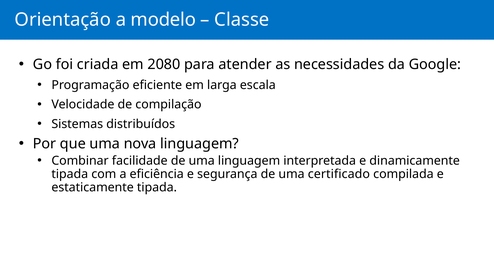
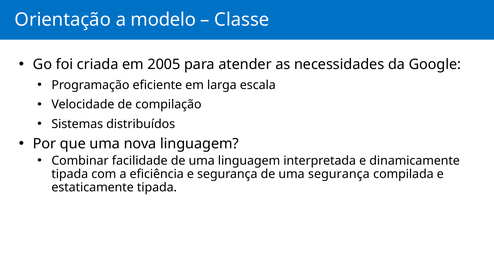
2080: 2080 -> 2005 (164, 64)
uma certificado: certificado -> segurança (339, 174)
